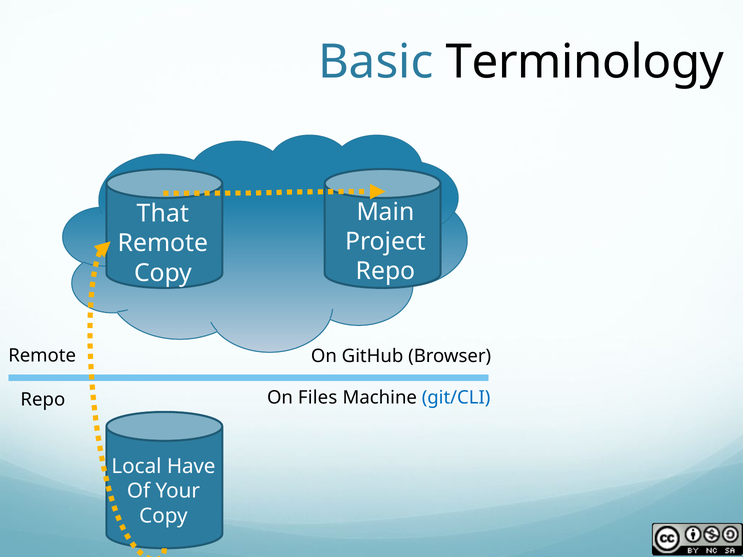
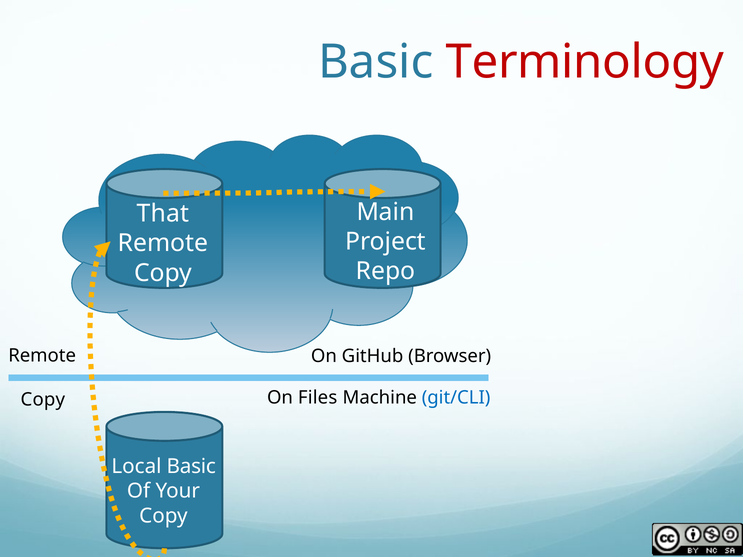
Terminology colour: black -> red (585, 62)
Repo: Repo -> Copy (43, 400)
Have: Have -> Basic (191, 466)
